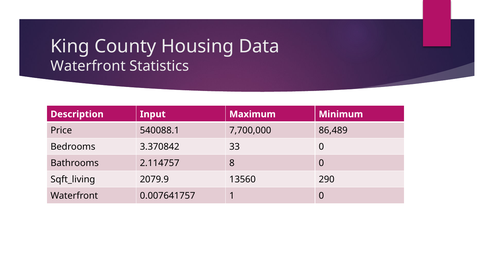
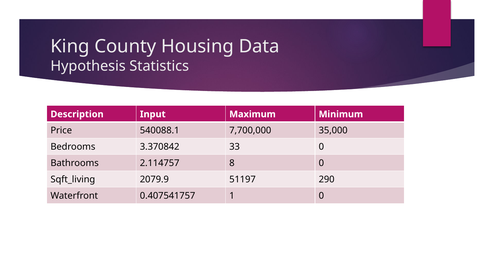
Waterfront: Waterfront -> Hypothesis (88, 66)
86,489: 86,489 -> 35,000 (333, 130)
13560: 13560 -> 51197 (243, 179)
0.007641757: 0.007641757 -> 0.407541757 (168, 196)
